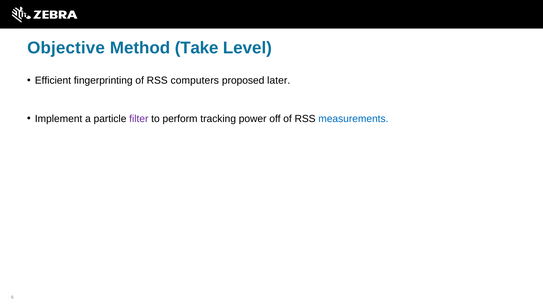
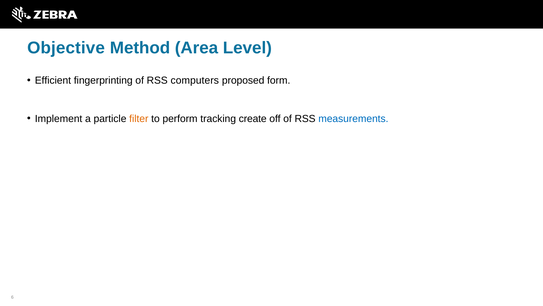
Take: Take -> Area (197, 48)
later: later -> form (279, 80)
filter colour: purple -> orange (139, 118)
power: power -> create (253, 118)
